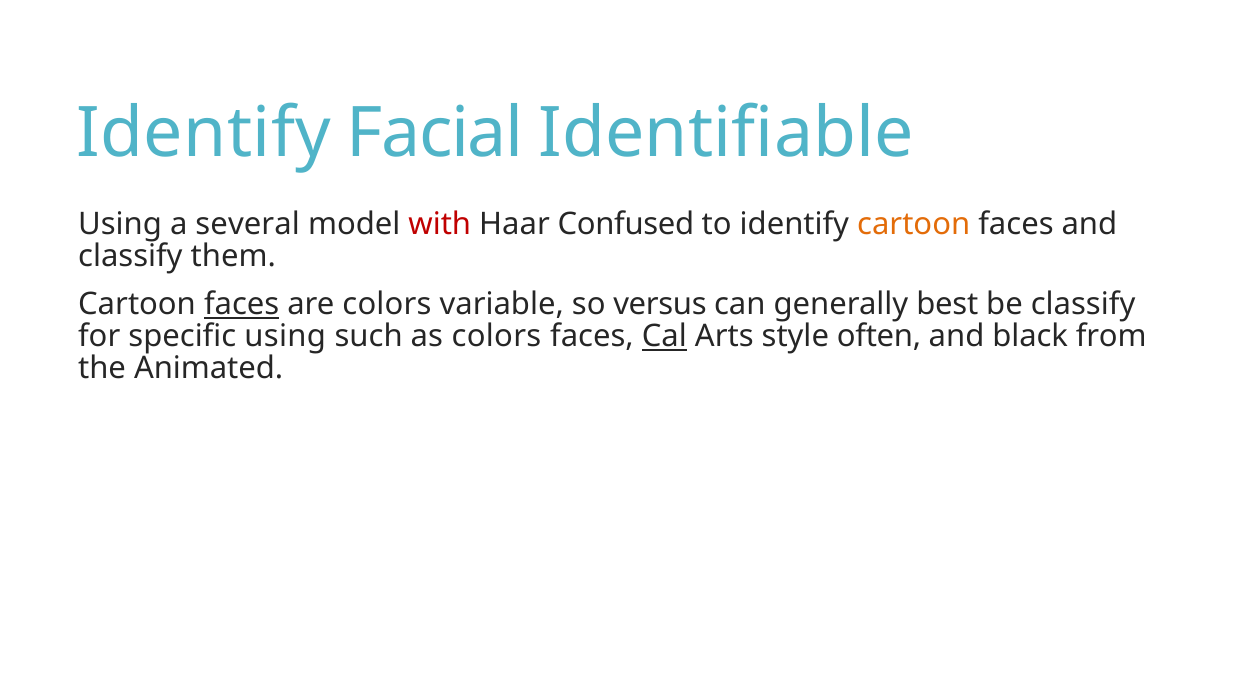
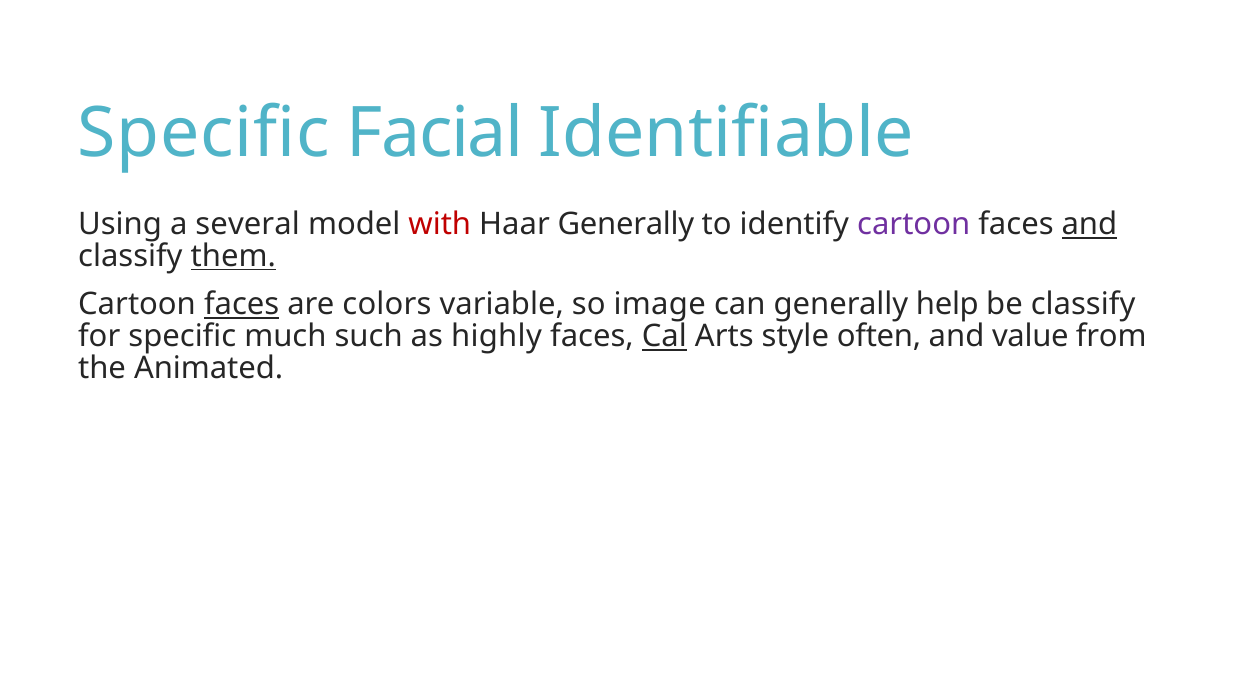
Identify: Identify -> Specific (204, 134)
Haar Confused: Confused -> Generally (626, 224)
cartoon colour: orange -> purple (914, 224)
and underline: none -> present (1089, 224)
them underline: none -> present (233, 256)
versus: versus -> image (660, 305)
best: best -> help (947, 305)
specific using: using -> much (285, 336)
as colors: colors -> highly (496, 336)
black: black -> value (1030, 336)
